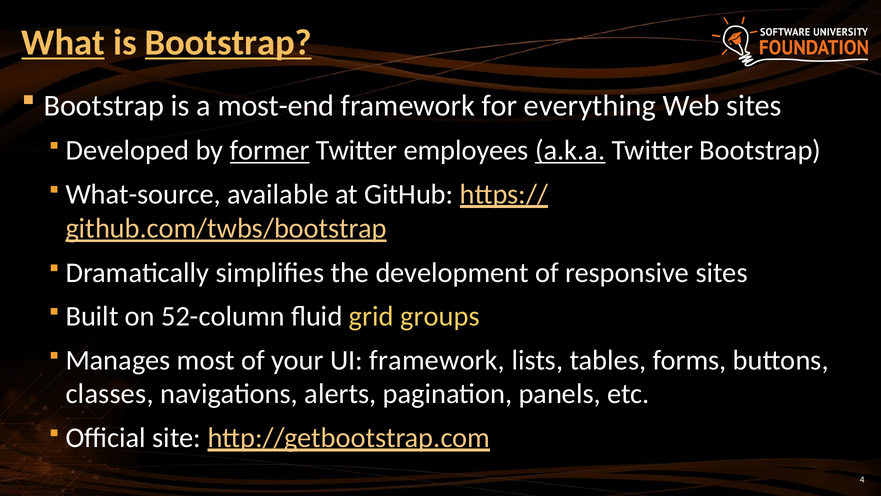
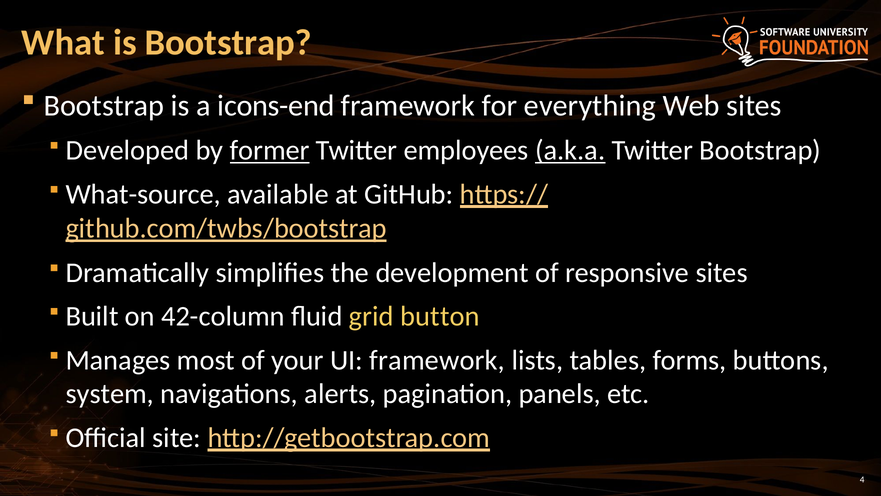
What underline: present -> none (63, 43)
Bootstrap underline: present -> none (228, 43)
most-end: most-end -> icons-end (276, 106)
52-column: 52-column -> 42-column (223, 316)
groups: groups -> button (440, 316)
classes: classes -> system (110, 394)
